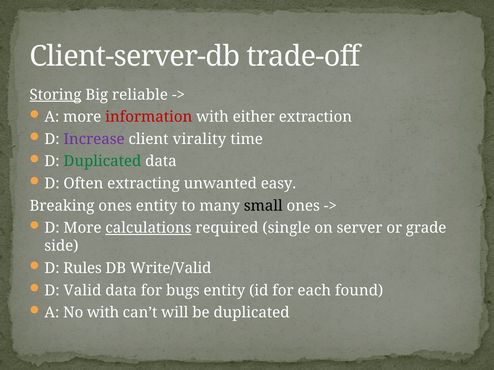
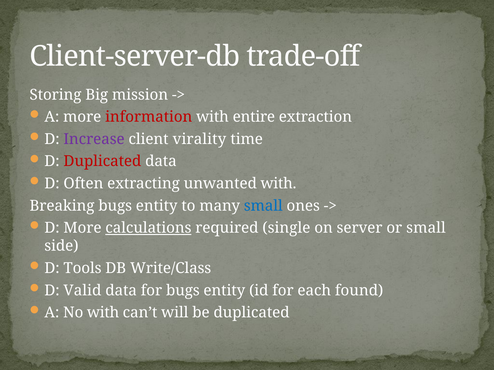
Storing underline: present -> none (56, 95)
reliable: reliable -> mission (140, 95)
either: either -> entire (254, 117)
Duplicated colour: green -> red (102, 162)
unwanted easy: easy -> with (278, 184)
Breaking ones: ones -> bugs (115, 206)
small colour: black -> blue (263, 206)
or grade: grade -> small (426, 228)
Rules: Rules -> Tools (82, 269)
Write/Valid: Write/Valid -> Write/Class (171, 269)
